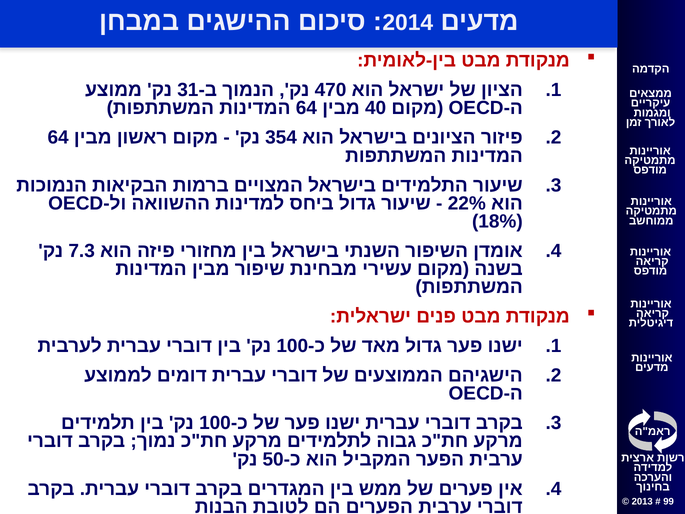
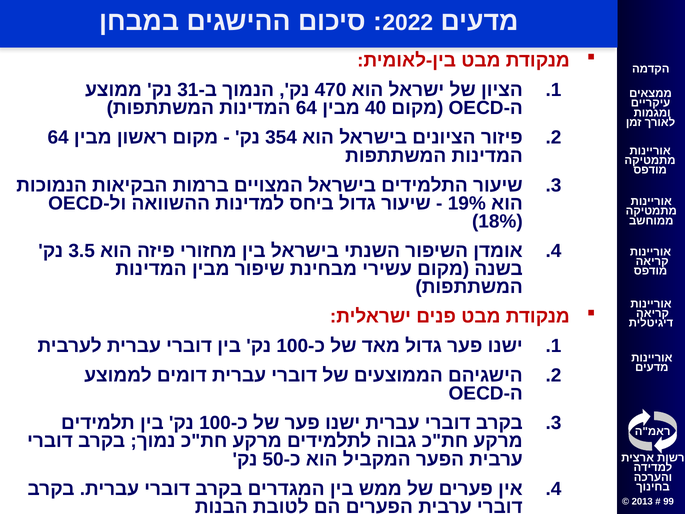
2014: 2014 -> 2022 (408, 23)
22%: 22% -> 19% (467, 203)
7.3: 7.3 -> 3.5 (82, 251)
